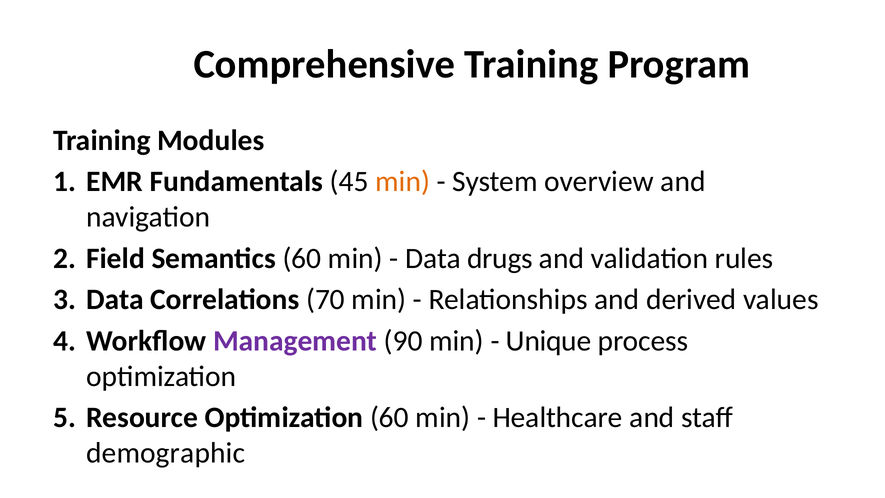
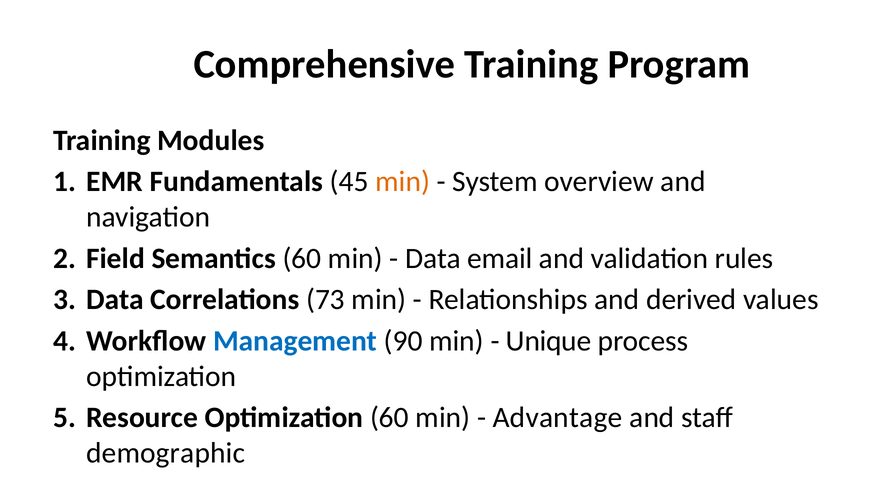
drugs: drugs -> email (500, 258)
70: 70 -> 73 (325, 300)
Management colour: purple -> blue (295, 341)
Healthcare: Healthcare -> Advantage (557, 418)
